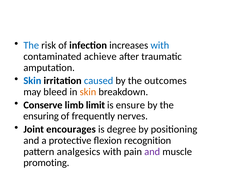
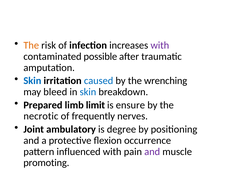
The colour: blue -> orange (31, 45)
with colour: blue -> purple (160, 45)
achieve: achieve -> possible (100, 57)
outcomes: outcomes -> wrenching (166, 81)
skin colour: orange -> blue (88, 92)
Conserve: Conserve -> Prepared (43, 105)
ensuring: ensuring -> necrotic (41, 116)
encourages: encourages -> ambulatory (71, 129)
recognition: recognition -> occurrence (148, 140)
analgesics: analgesics -> influenced (79, 152)
